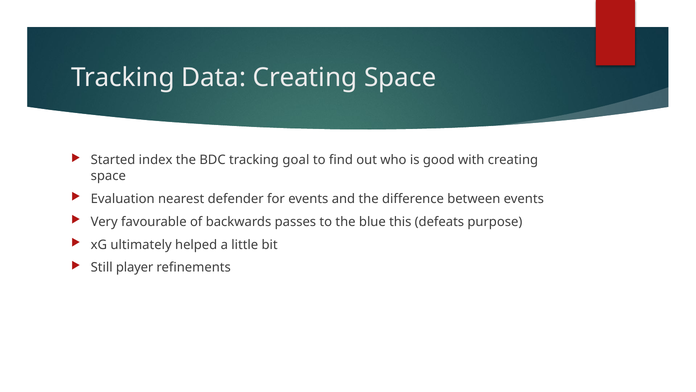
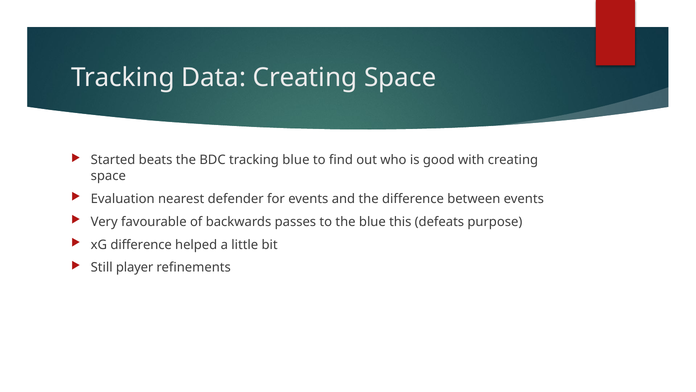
index: index -> beats (156, 160)
tracking goal: goal -> blue (296, 160)
xG ultimately: ultimately -> difference (141, 244)
